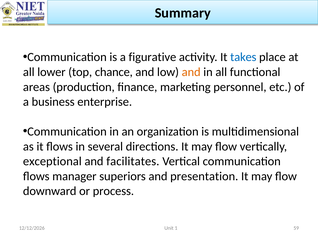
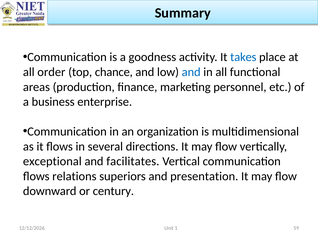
figurative: figurative -> goodness (152, 57)
lower: lower -> order (51, 72)
and colour: orange -> blue (191, 72)
manager: manager -> relations (74, 176)
process: process -> century (113, 191)
